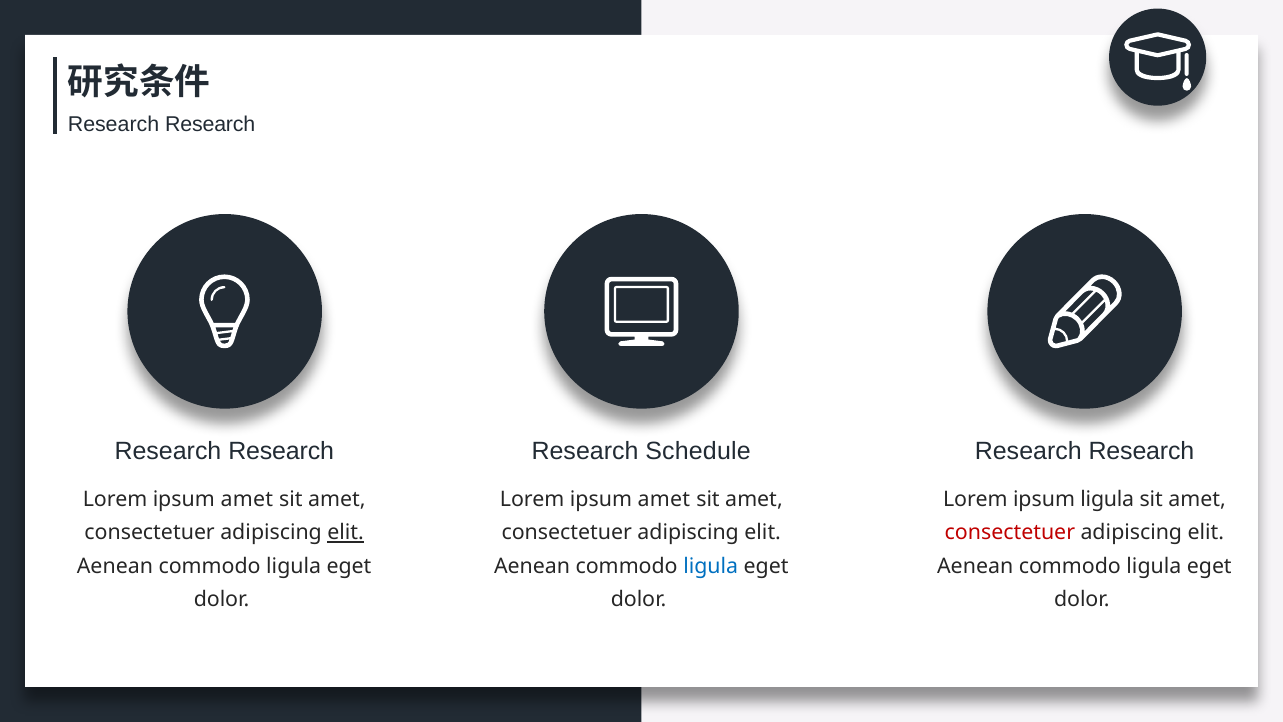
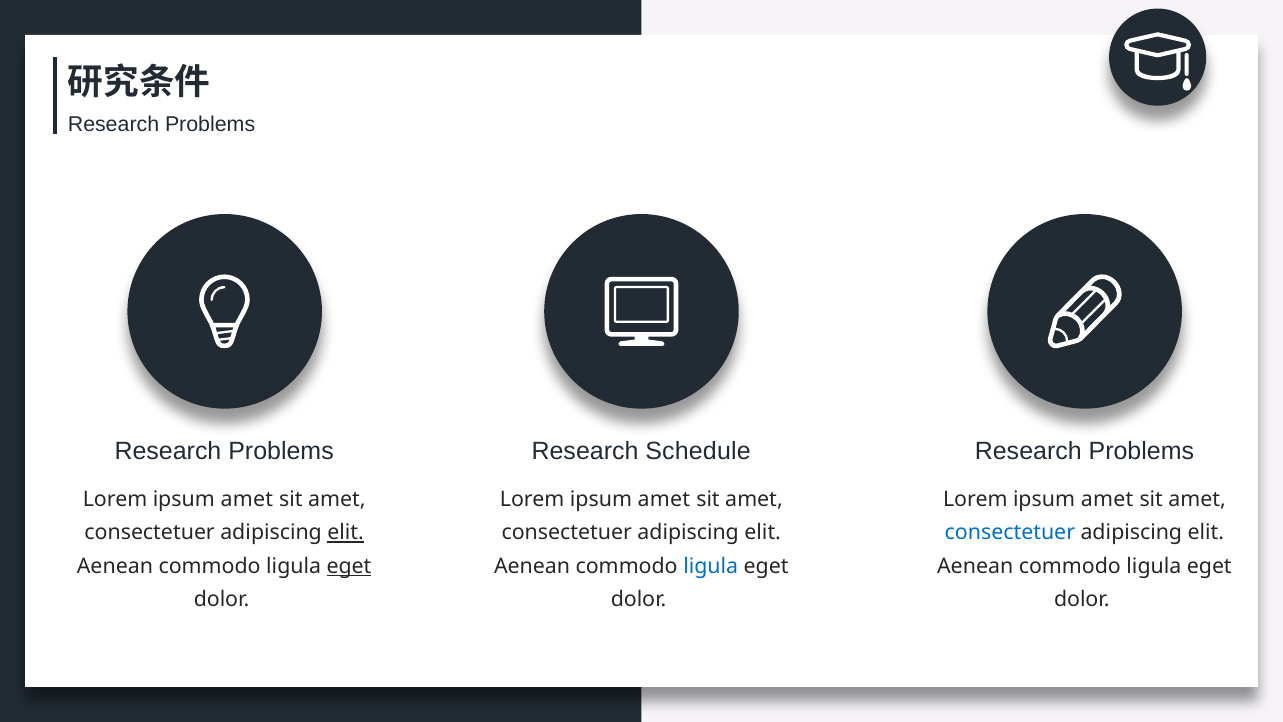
Research: Research -> Problems (210, 125)
Research: Research -> Problems (281, 451)
Research: Research -> Problems (1141, 451)
ligula: ligula -> amet (1107, 499)
consectetuer colour: red -> blue (1010, 533)
eget underline: none -> present (349, 566)
